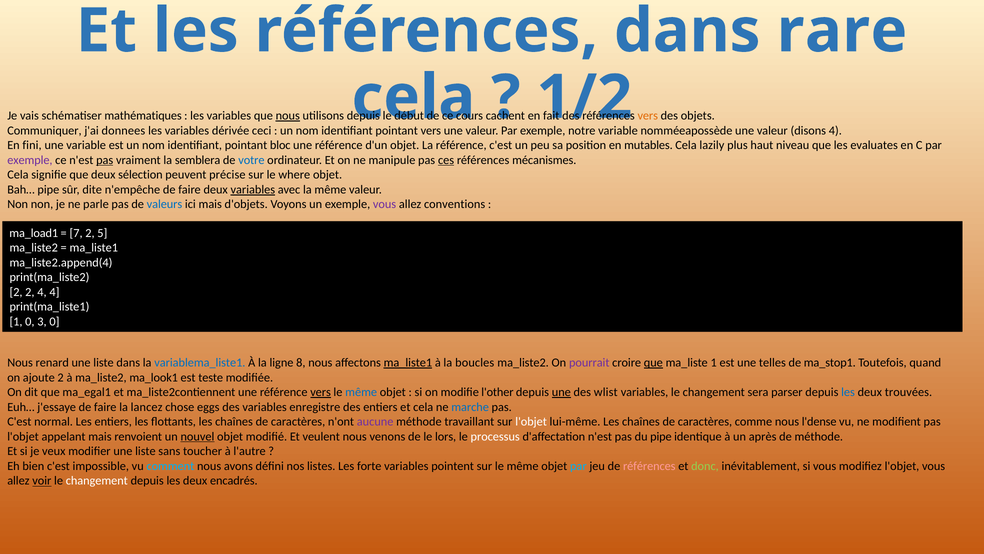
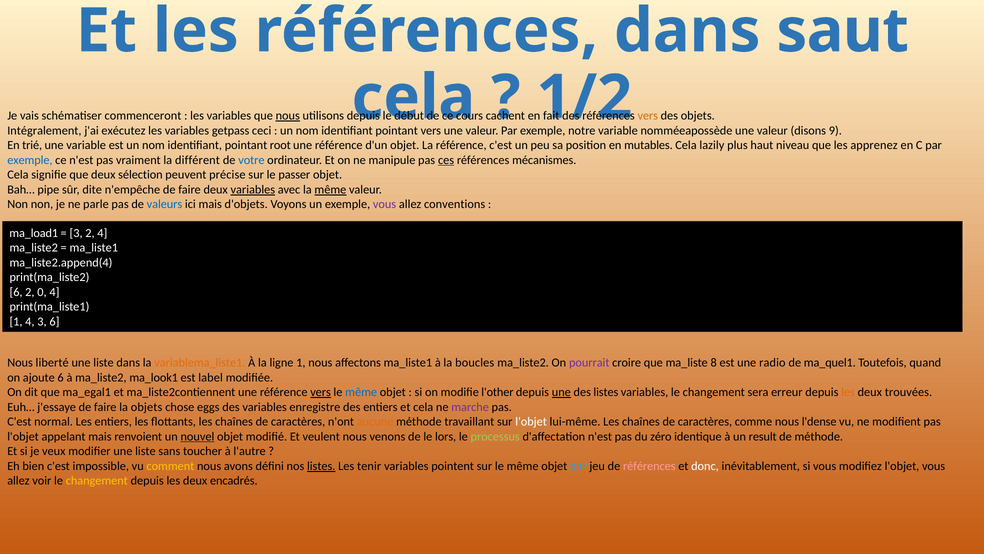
rare: rare -> saut (843, 31)
mathématiques: mathématiques -> commenceront (143, 116)
Communiquer: Communiquer -> Intégralement (44, 130)
donnees: donnees -> exécutez (123, 130)
dérivée: dérivée -> getpass (231, 130)
disons 4: 4 -> 9 (835, 130)
fini: fini -> trié (32, 145)
bloc: bloc -> root (280, 145)
evaluates: evaluates -> apprenez (874, 145)
exemple colour: purple -> blue (30, 160)
pas underline: present -> none (105, 160)
semblera: semblera -> différent (198, 160)
where: where -> passer (294, 175)
même underline: none -> present (330, 189)
7: 7 -> 3 (76, 233)
2 5: 5 -> 4 (102, 233)
2: 2 -> 6 (16, 292)
2 4: 4 -> 0 (42, 292)
1 0: 0 -> 4 (30, 321)
3 0: 0 -> 6 (54, 321)
renard: renard -> liberté (52, 362)
variablema_liste1 colour: blue -> orange (200, 362)
ligne 8: 8 -> 1 (301, 362)
ma_liste1 underline: present -> none (408, 362)
que underline: present -> none (653, 362)
ma_liste 1: 1 -> 8 (714, 362)
telles: telles -> radio (772, 362)
ma_stop1: ma_stop1 -> ma_quel1 (830, 362)
ajoute 2: 2 -> 6 (61, 377)
teste: teste -> label (211, 377)
des wlist: wlist -> listes (606, 392)
parser: parser -> erreur (787, 392)
les colour: blue -> orange (848, 392)
la lancez: lancez -> objets (147, 407)
marche colour: blue -> purple (470, 407)
aucune colour: purple -> orange (375, 421)
processus colour: white -> light green (495, 436)
du pipe: pipe -> zéro (661, 436)
après: après -> result (763, 436)
comment colour: light blue -> yellow (170, 466)
listes underline: none -> present (321, 466)
forte: forte -> tenir (369, 466)
donc colour: light green -> white (705, 466)
voir underline: present -> none (42, 480)
changement colour: white -> yellow (97, 480)
